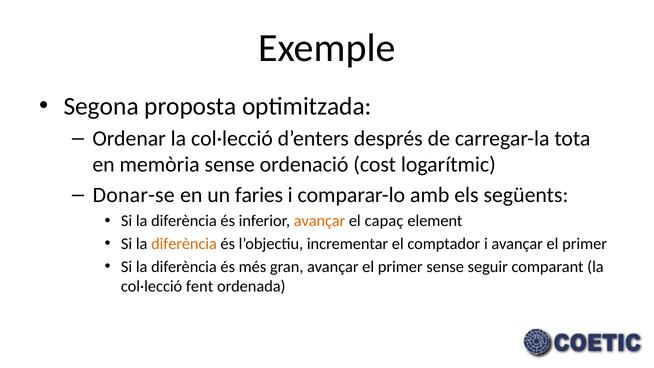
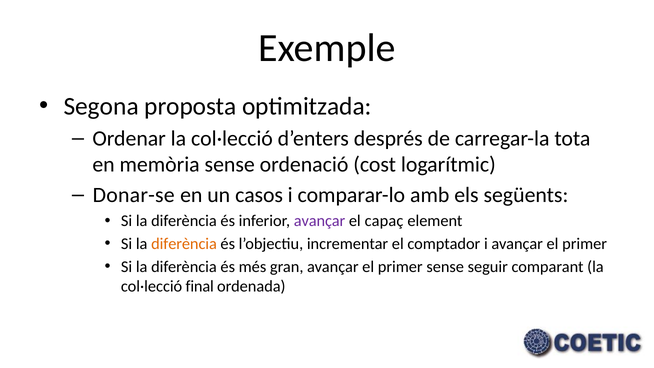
faries: faries -> casos (259, 195)
avançar colour: orange -> purple (320, 221)
fent: fent -> final (200, 286)
